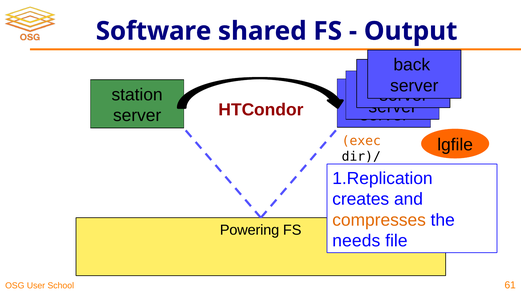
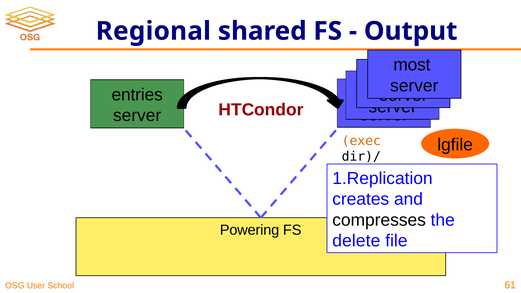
Software: Software -> Regional (153, 31)
back: back -> most (412, 65)
station: station -> entries (137, 95)
compresses colour: orange -> black (379, 220)
needs: needs -> delete (356, 241)
